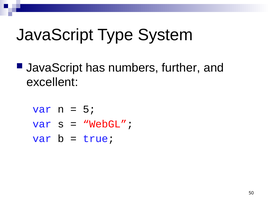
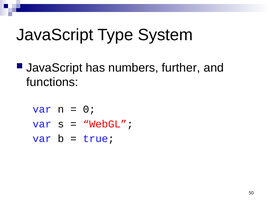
excellent: excellent -> functions (52, 82)
5: 5 -> 0 (89, 110)
